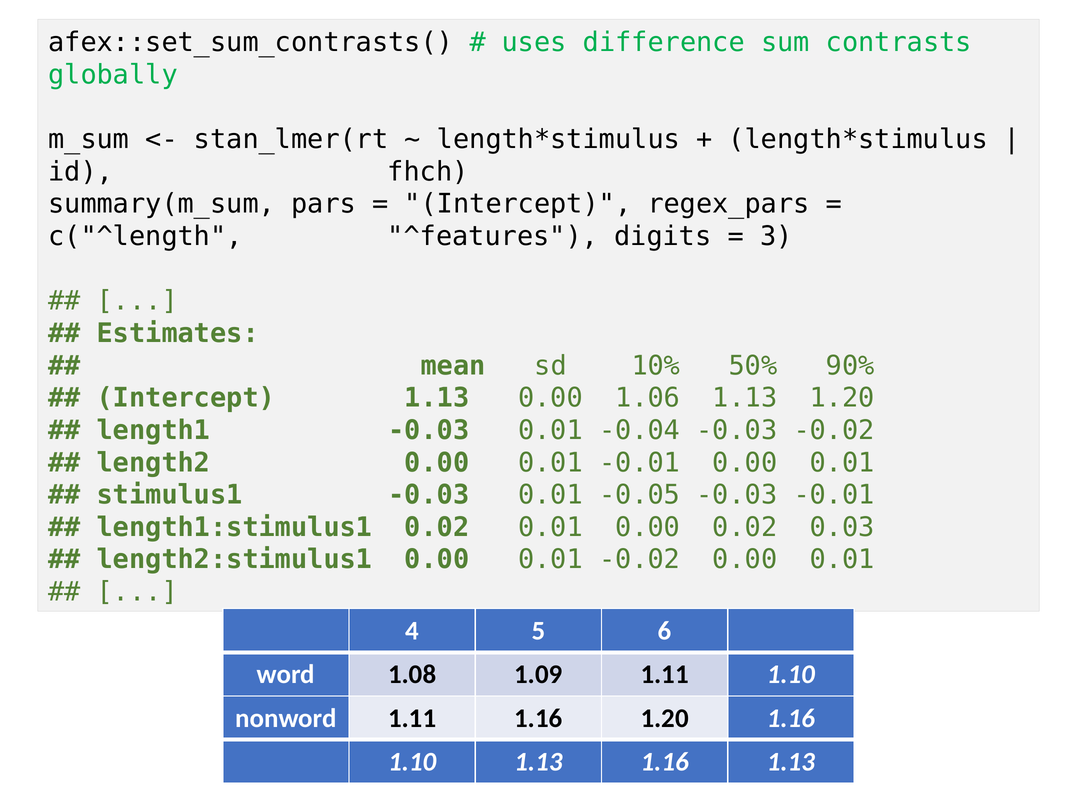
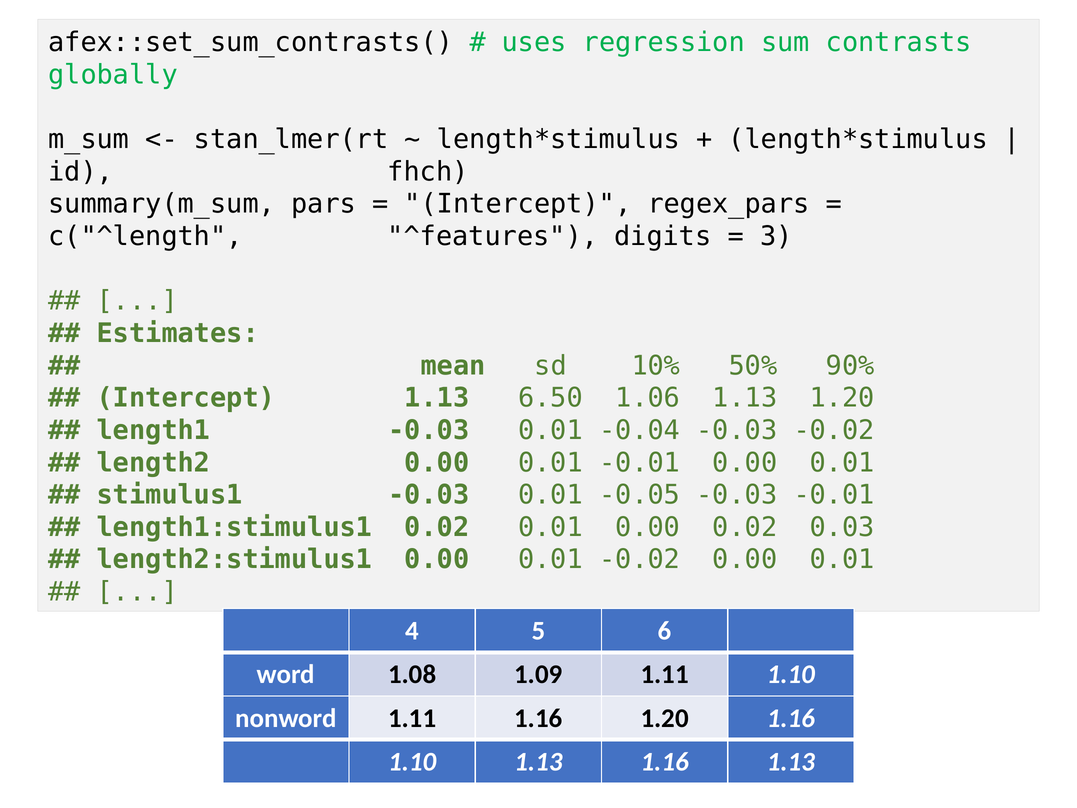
difference: difference -> regression (664, 42)
1.13 0.00: 0.00 -> 6.50 (551, 398)
